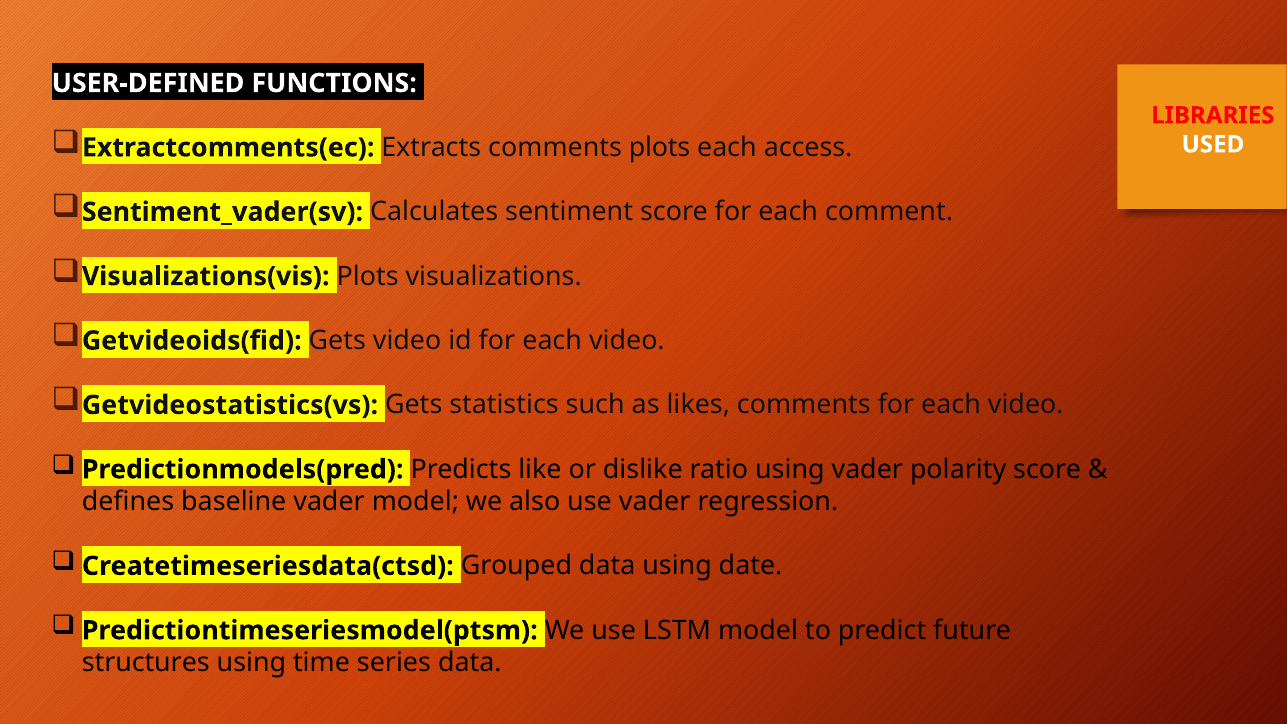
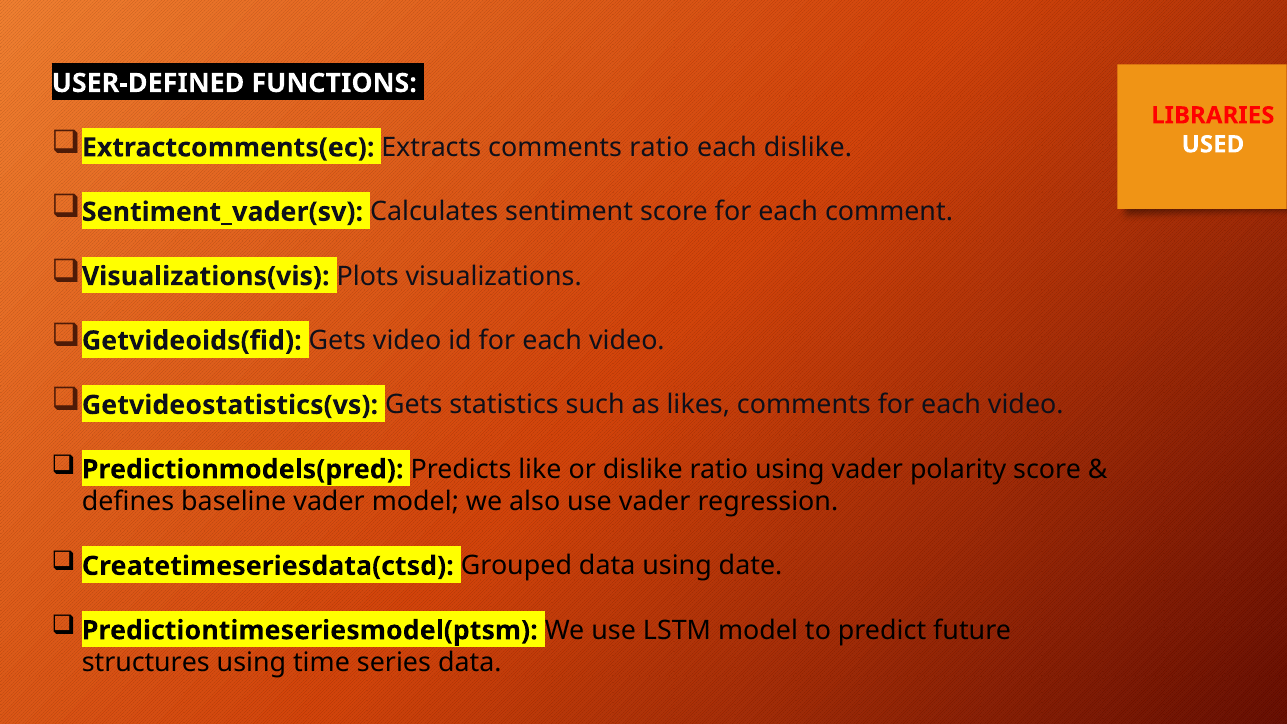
comments plots: plots -> ratio (659, 148)
each access: access -> dislike (808, 148)
